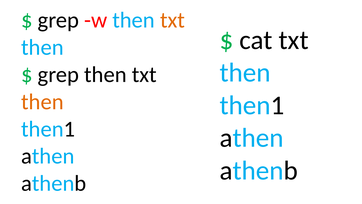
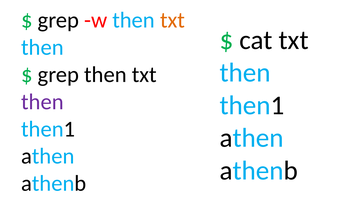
then colour: orange -> purple (42, 102)
